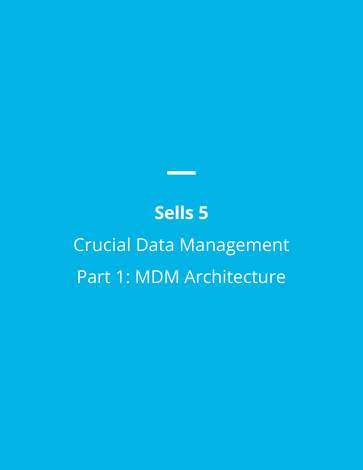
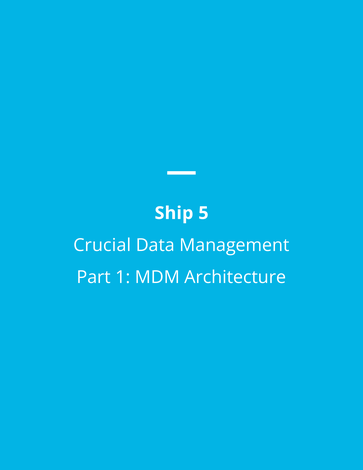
Sells: Sells -> Ship (174, 213)
